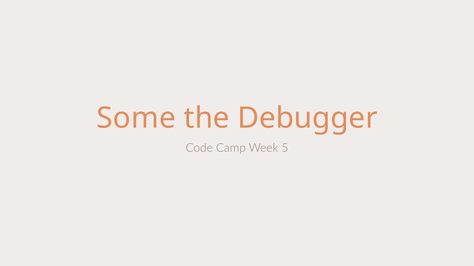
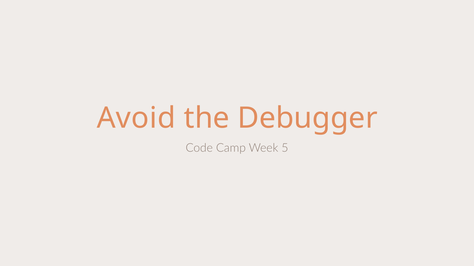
Some: Some -> Avoid (136, 118)
